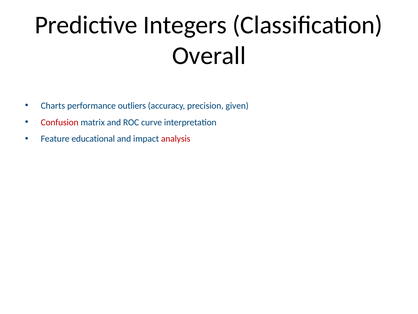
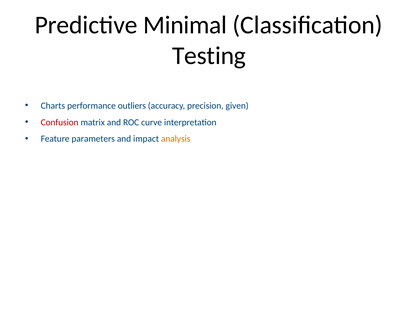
Integers: Integers -> Minimal (185, 25)
Overall: Overall -> Testing (209, 56)
educational: educational -> parameters (93, 139)
analysis colour: red -> orange (176, 139)
